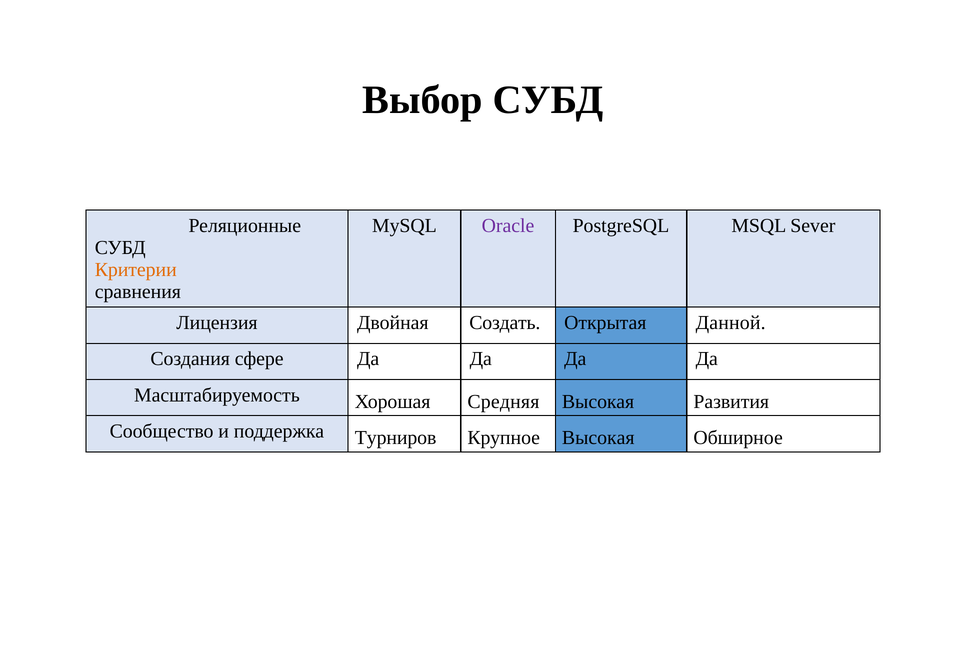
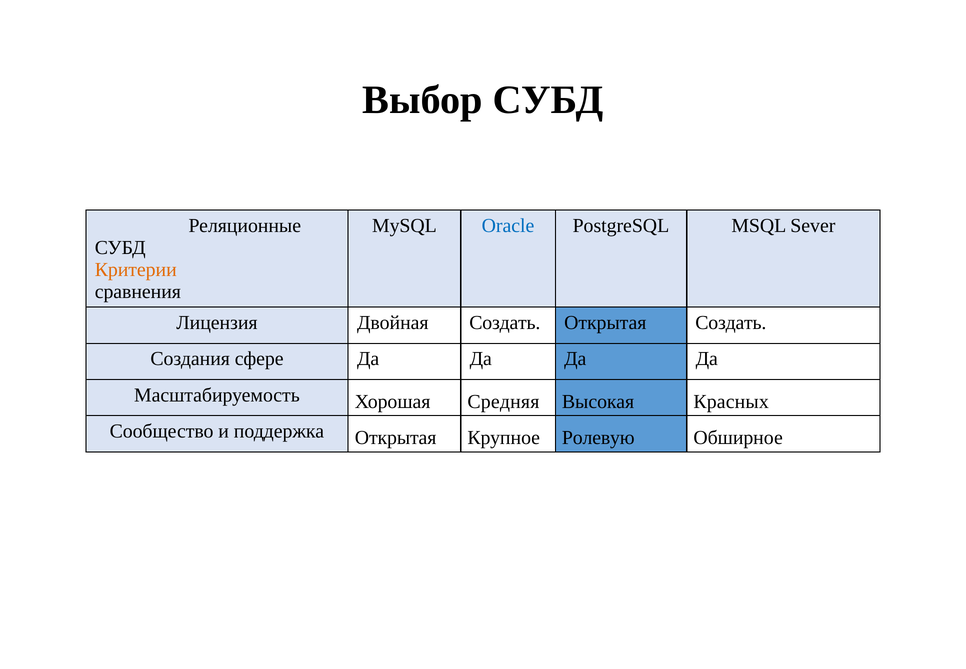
Oracle colour: purple -> blue (508, 226)
Открытая Данной: Данной -> Создать (731, 323)
Развития: Развития -> Красных (731, 401)
поддержка Турниров: Турниров -> Открытая (396, 438)
Крупное Высокая: Высокая -> Ролевую (598, 438)
